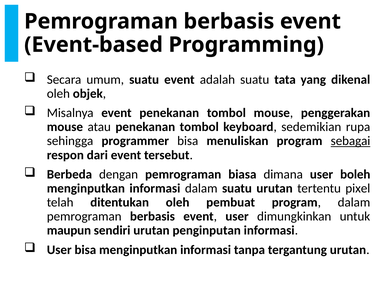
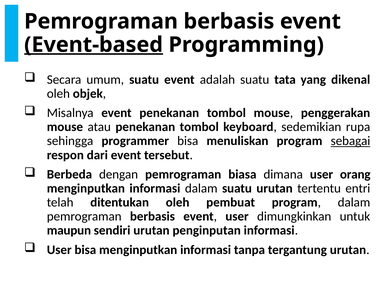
Event-based underline: none -> present (94, 45)
boleh: boleh -> orang (355, 174)
pixel: pixel -> entri (358, 188)
